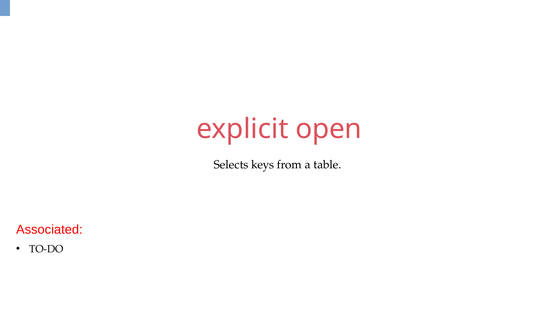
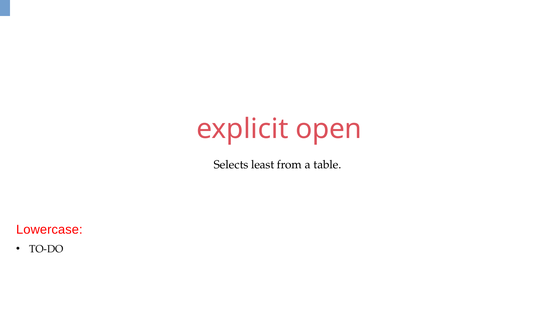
keys: keys -> least (263, 165)
Associated: Associated -> Lowercase (49, 229)
